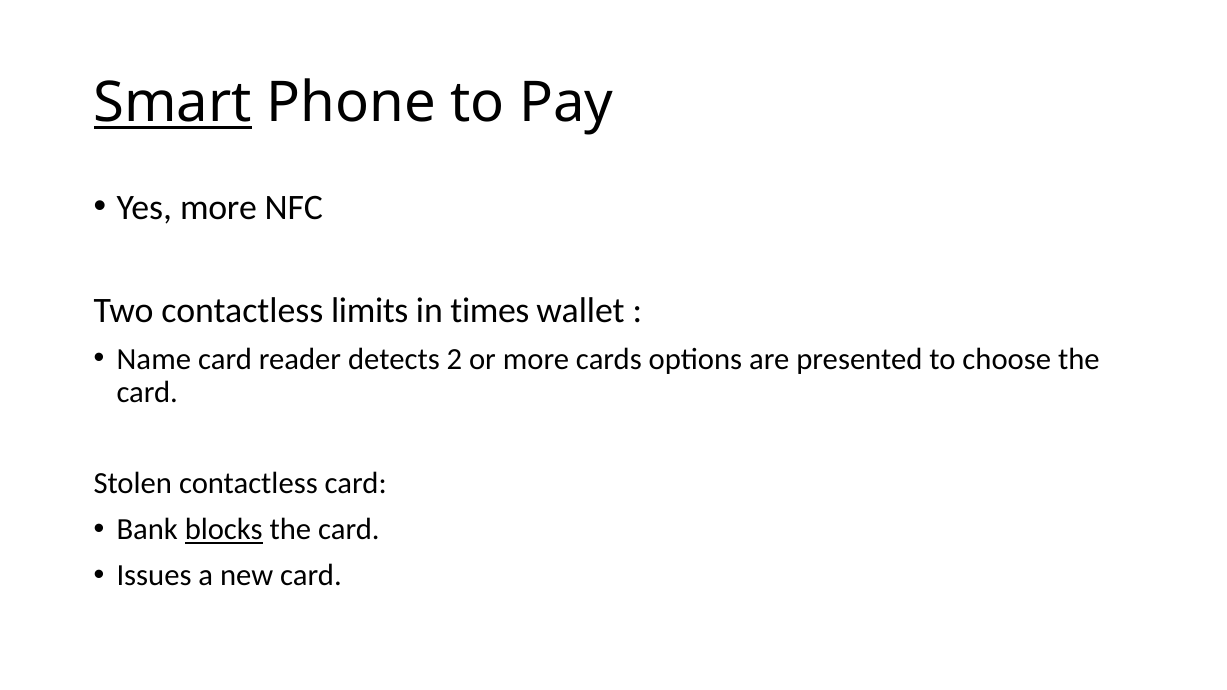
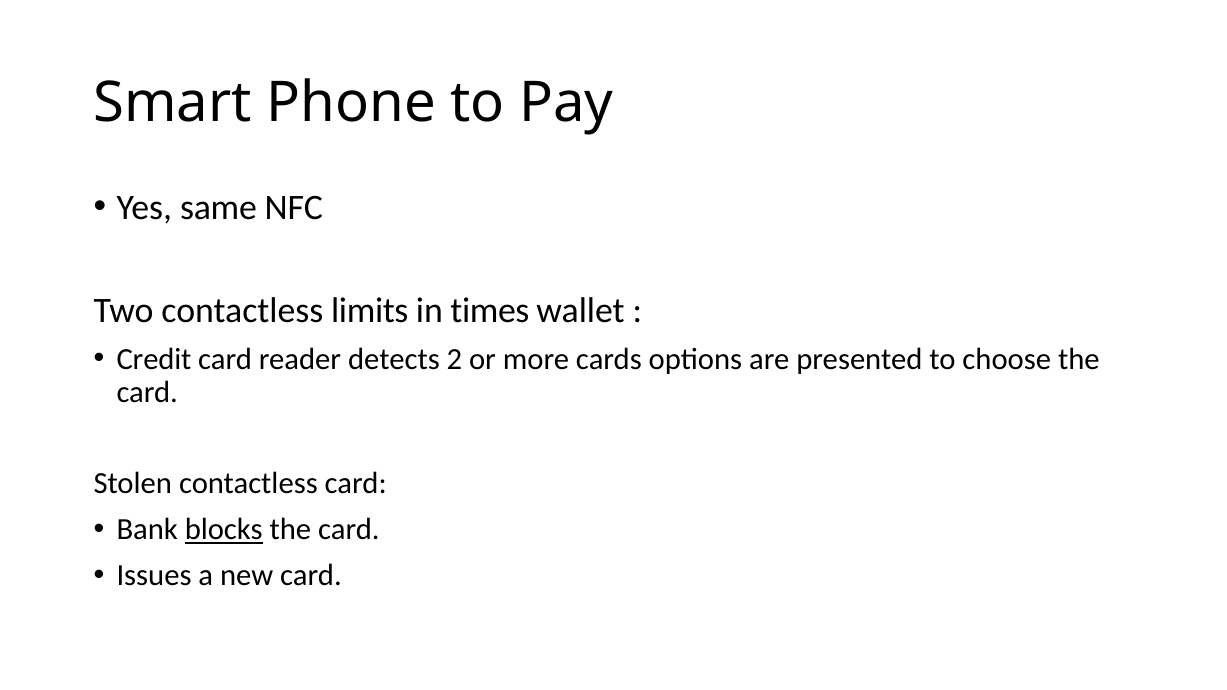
Smart underline: present -> none (173, 103)
Yes more: more -> same (218, 207)
Name: Name -> Credit (154, 359)
